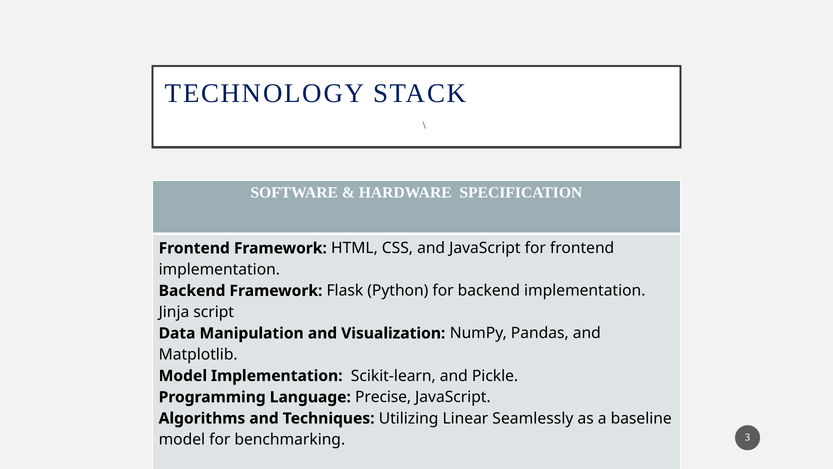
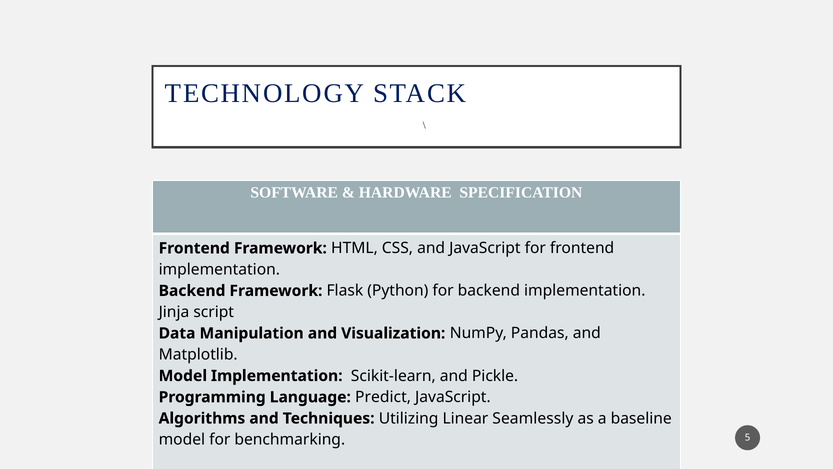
Precise: Precise -> Predict (383, 397)
3: 3 -> 5 (748, 437)
